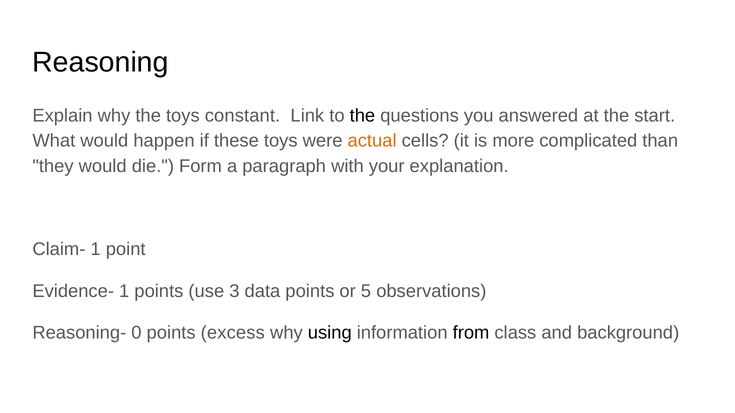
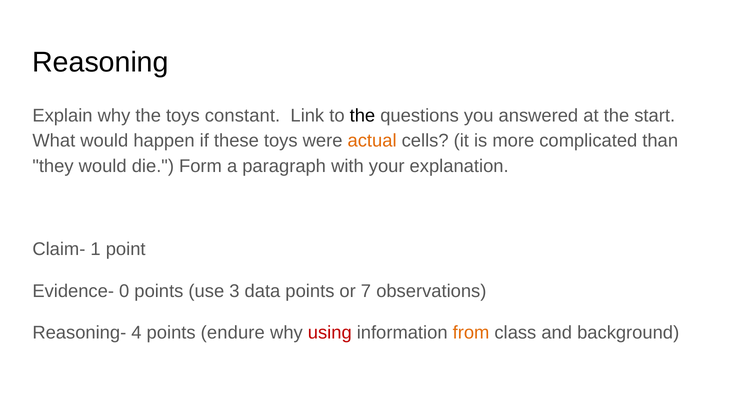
Evidence- 1: 1 -> 0 (124, 291)
5: 5 -> 7 (366, 291)
0: 0 -> 4 (136, 333)
excess: excess -> endure (233, 333)
using colour: black -> red (330, 333)
from colour: black -> orange (471, 333)
